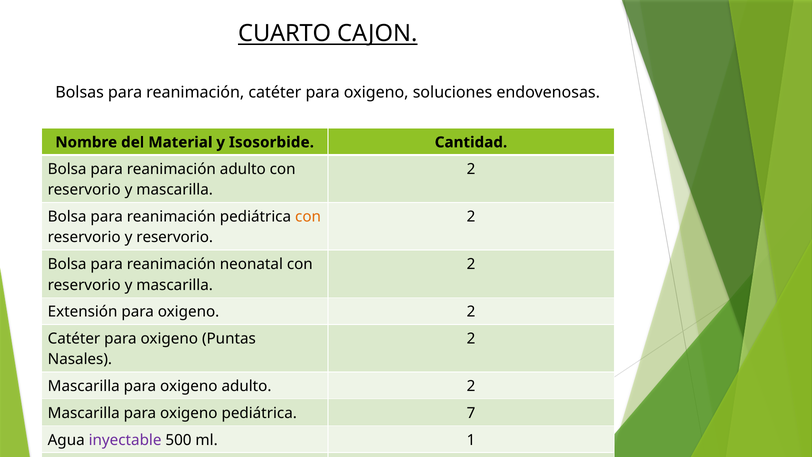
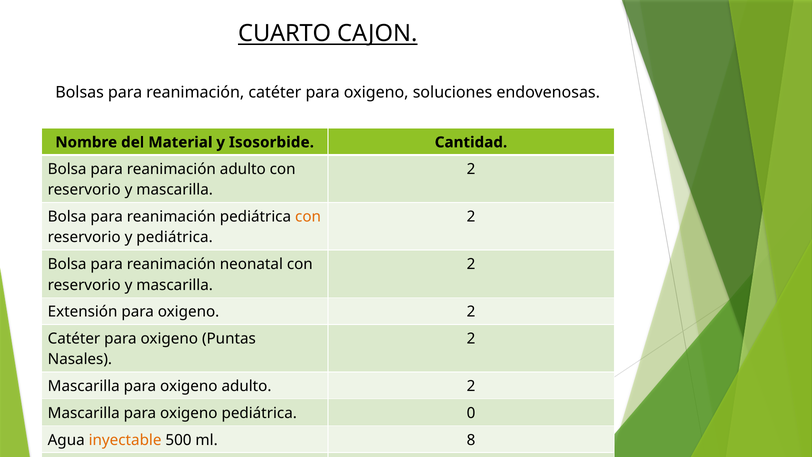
y reservorio: reservorio -> pediátrica (175, 237)
7: 7 -> 0 (471, 413)
inyectable colour: purple -> orange (125, 440)
1: 1 -> 8 (471, 440)
